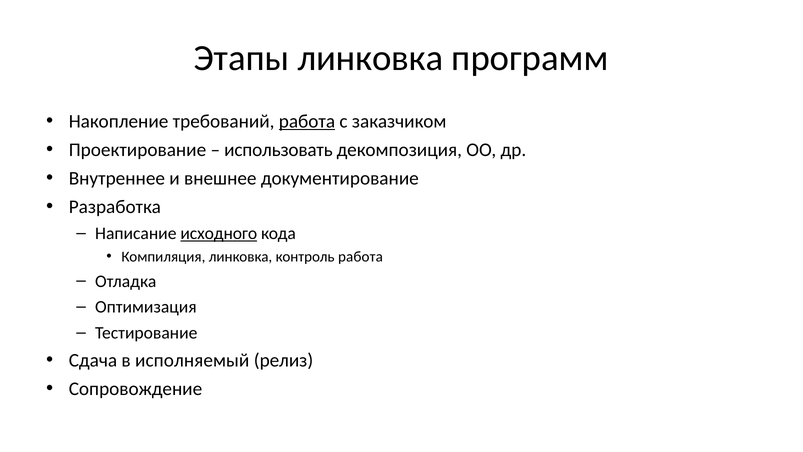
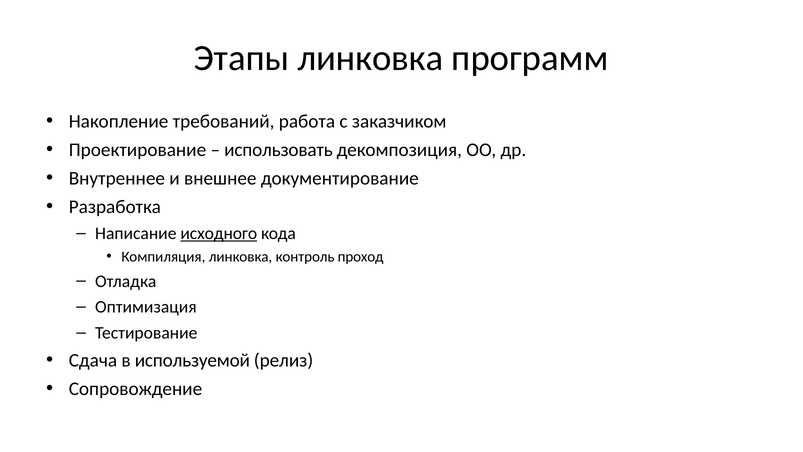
работа underline: present -> none (307, 121)
контроль работа: работа -> проход (361, 257)
исполняемый: исполняемый -> используемой (192, 360)
